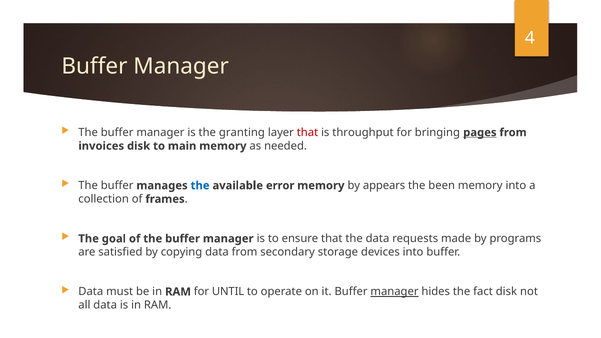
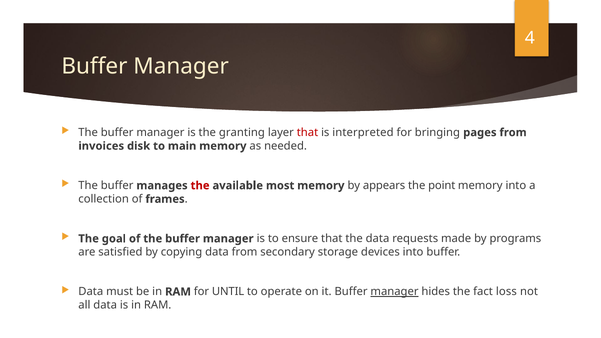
throughput: throughput -> interpreted (363, 132)
pages underline: present -> none (480, 132)
the colour: blue -> red (200, 186)
error: error -> most (280, 186)
been: been -> point (442, 186)
fact disk: disk -> loss (506, 292)
